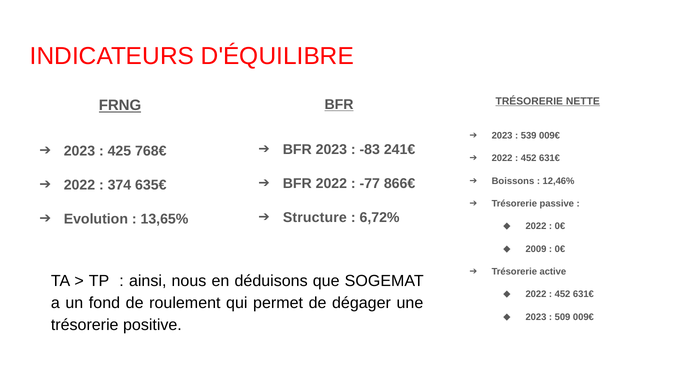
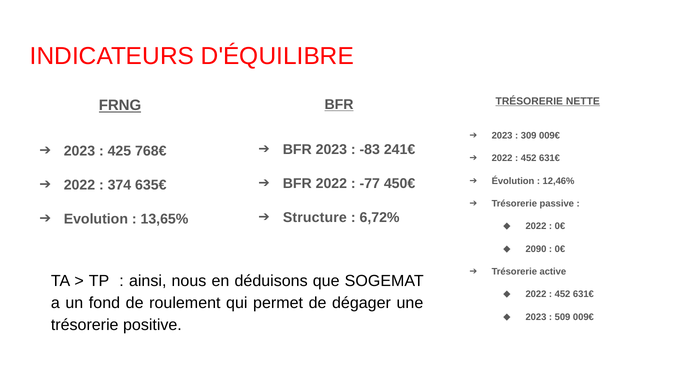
539: 539 -> 309 (529, 135)
Boissons: Boissons -> Évolution (513, 181)
866€: 866€ -> 450€ (400, 183)
2009: 2009 -> 2090 (536, 249)
